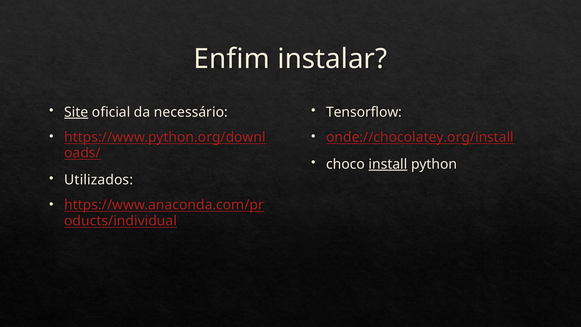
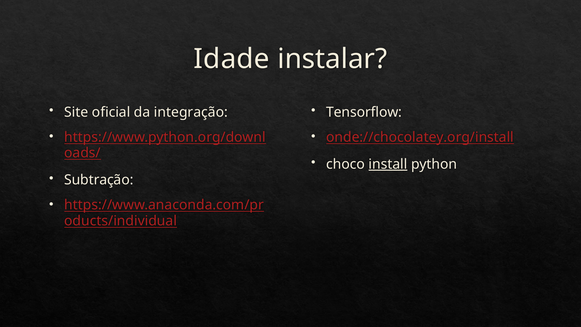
Enfim: Enfim -> Idade (232, 59)
Site underline: present -> none (76, 112)
necessário: necessário -> integração (191, 112)
Utilizados: Utilizados -> Subtração (99, 180)
